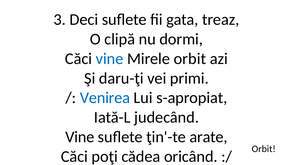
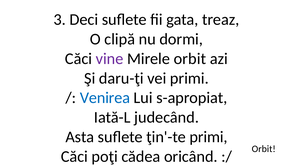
vine colour: blue -> purple (110, 59)
Vine: Vine -> Asta (80, 137)
ţin'-te arate: arate -> primi (209, 137)
